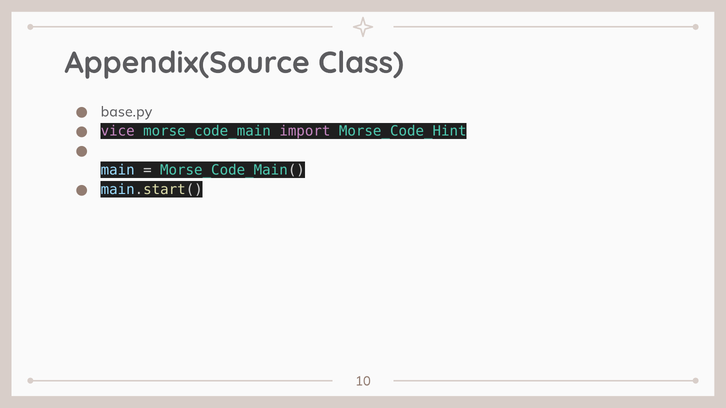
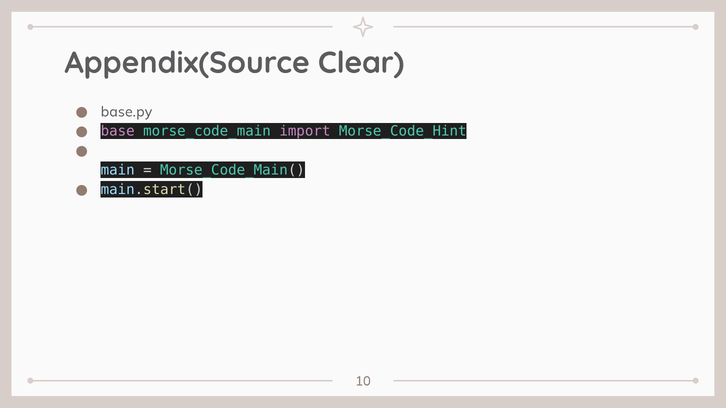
Class: Class -> Clear (361, 63)
vice: vice -> base (118, 131)
